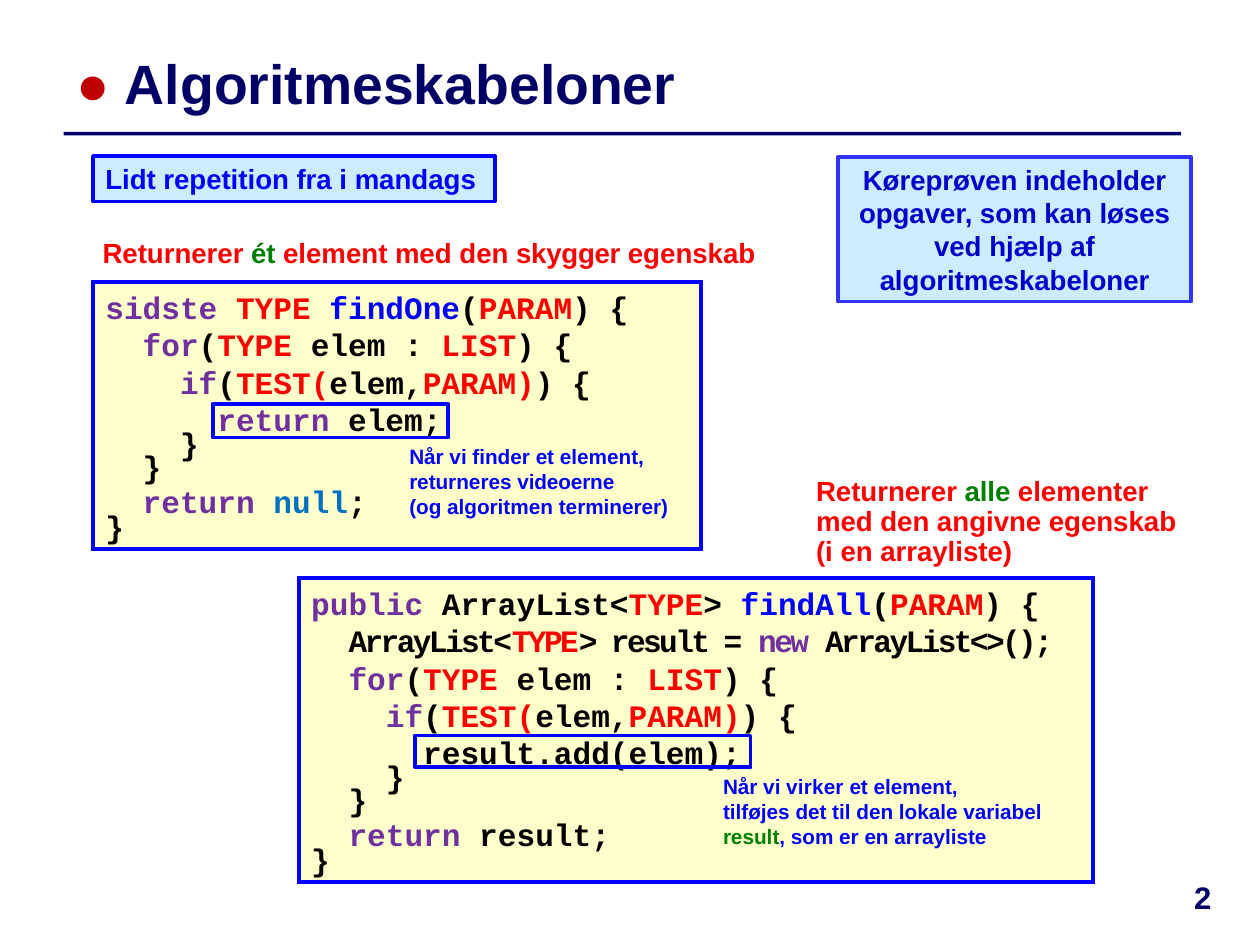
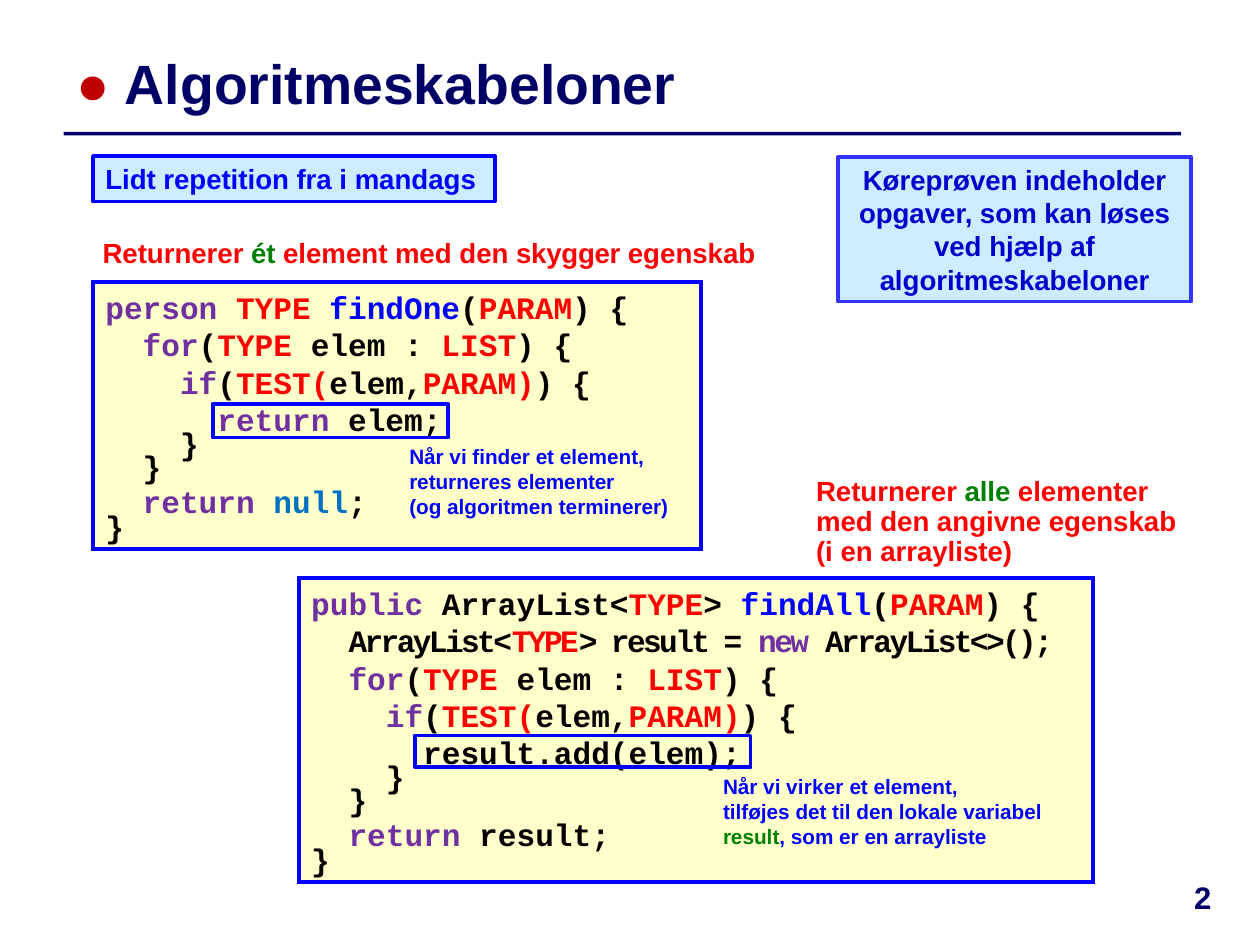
sidste: sidste -> person (161, 309)
returneres videoerne: videoerne -> elementer (566, 482)
